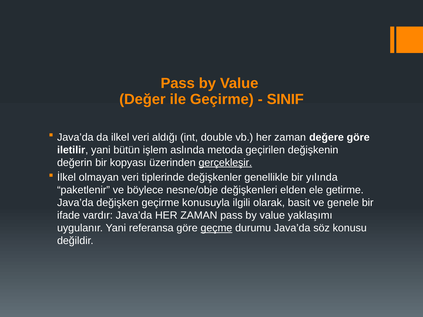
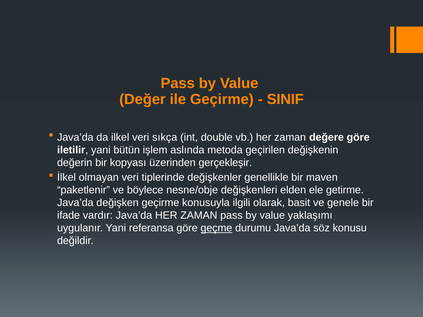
aldığı: aldığı -> sıkça (165, 137)
gerçekleşir underline: present -> none (225, 163)
yılında: yılında -> maven (322, 178)
